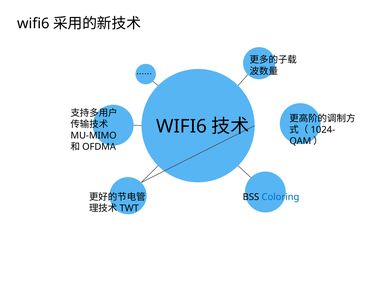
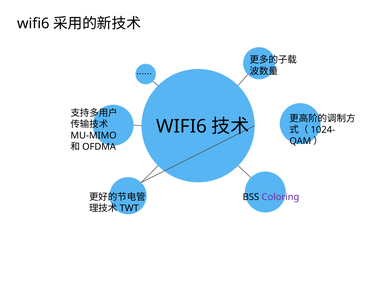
Coloring colour: blue -> purple (280, 197)
